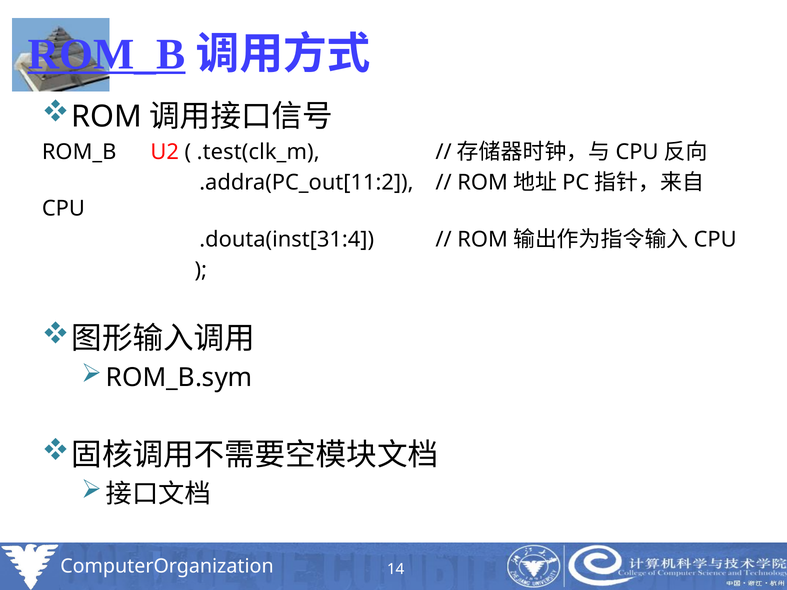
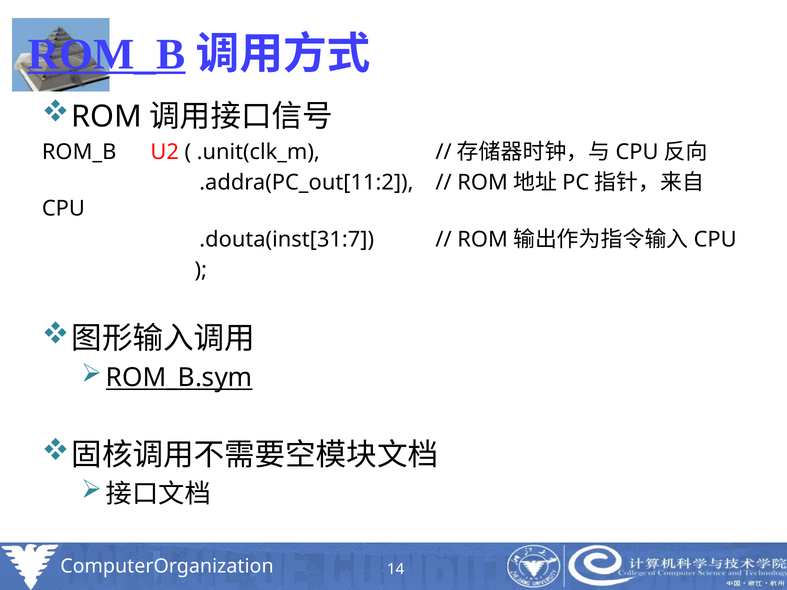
.test(clk_m: .test(clk_m -> .unit(clk_m (258, 152)
.douta(inst[31:4: .douta(inst[31:4 -> .douta(inst[31:7 (287, 239)
ROM_B.sym underline: none -> present (179, 378)
